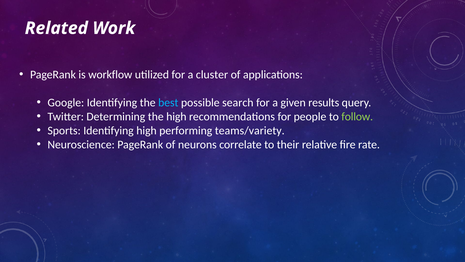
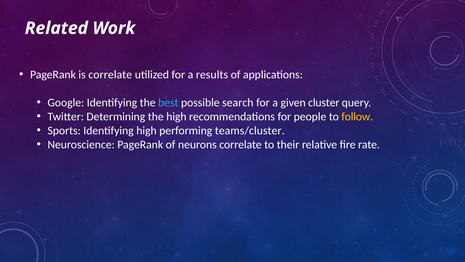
is workflow: workflow -> correlate (110, 75)
cluster: cluster -> results (212, 75)
results: results -> cluster (324, 103)
follow colour: light green -> yellow (357, 117)
teams/variety: teams/variety -> teams/cluster (250, 130)
